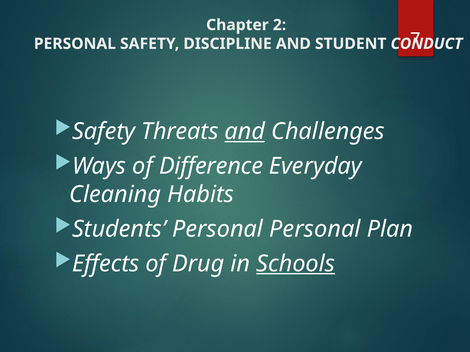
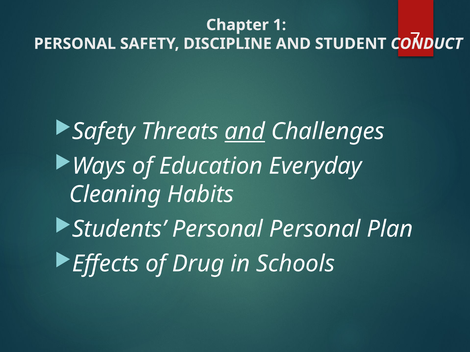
2: 2 -> 1 (280, 25)
Difference: Difference -> Education (211, 166)
Schools underline: present -> none (296, 264)
